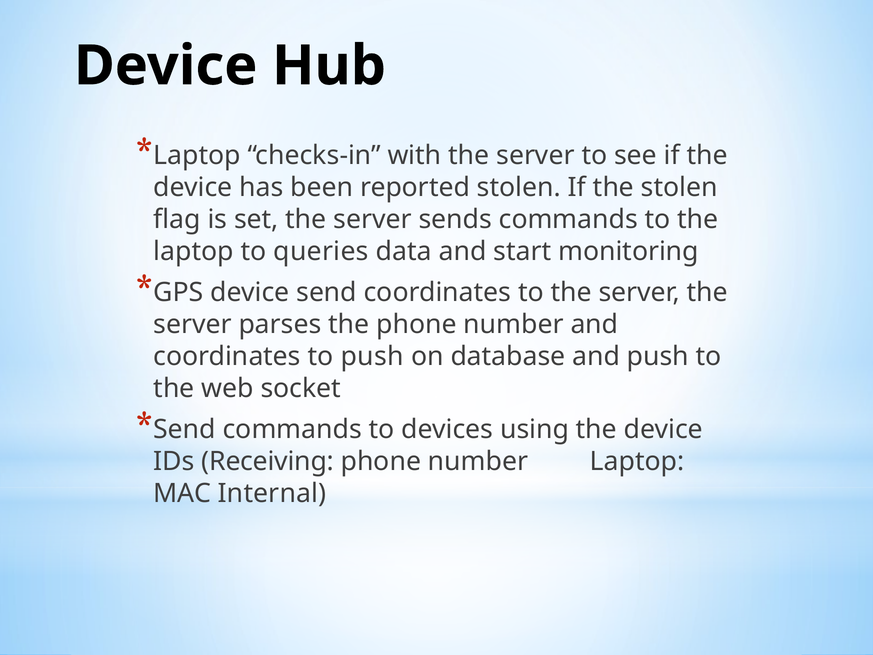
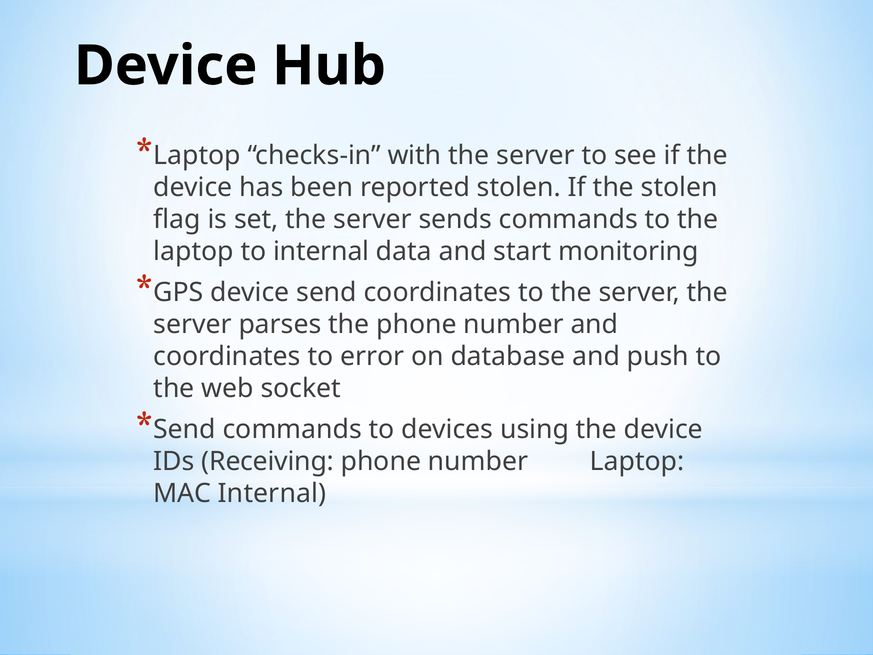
to queries: queries -> internal (321, 251)
to push: push -> error (372, 356)
